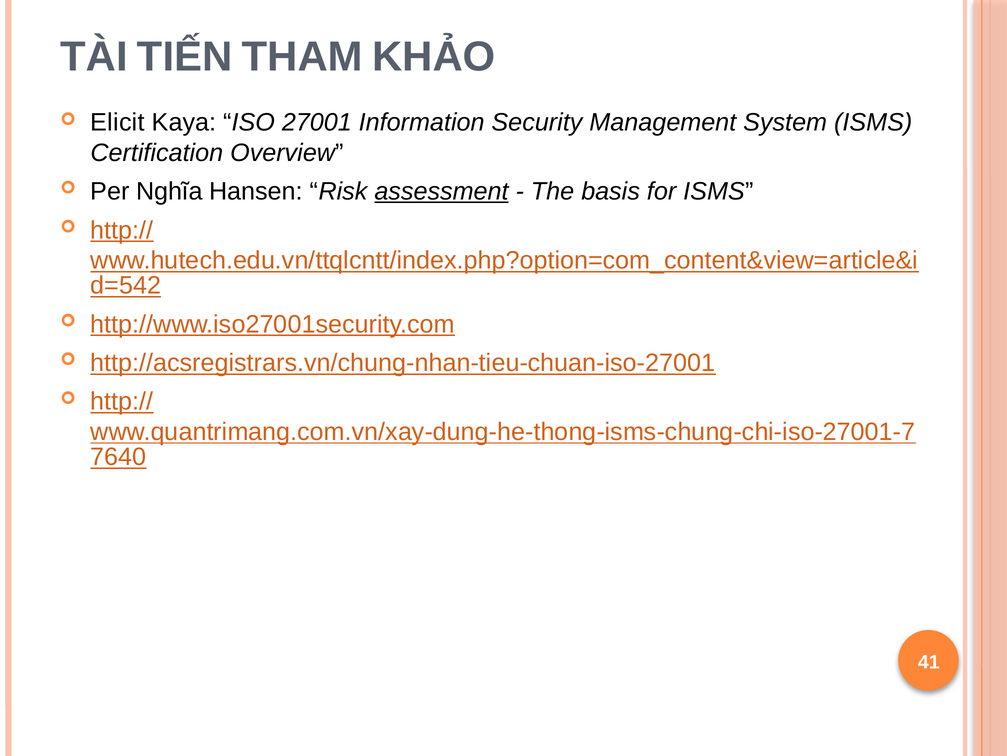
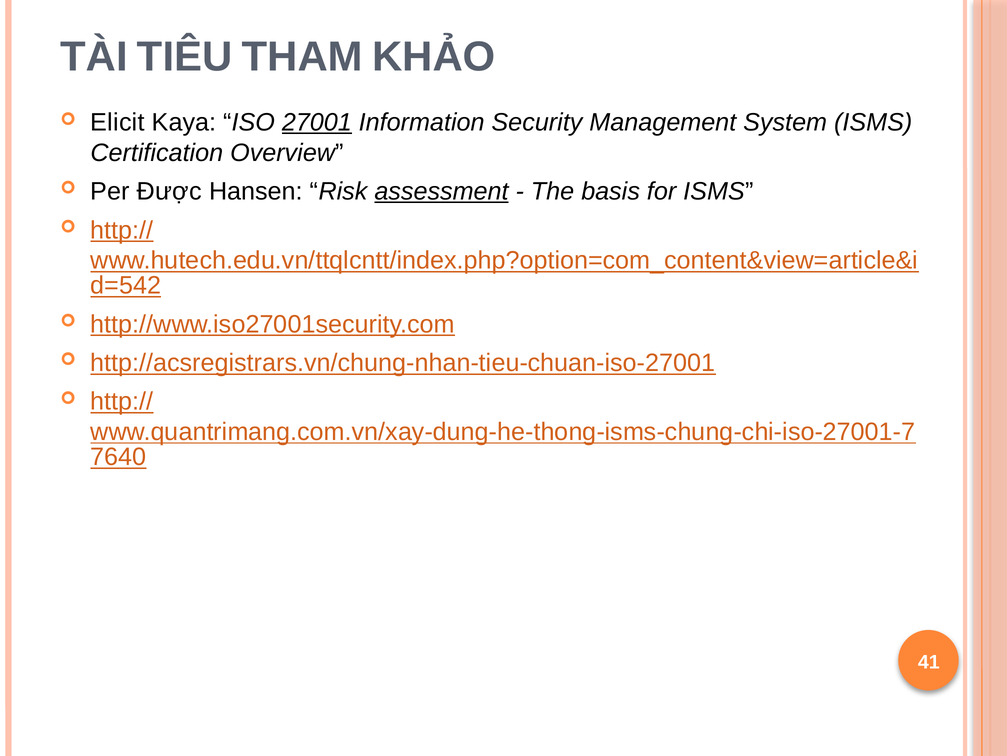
TIẾN: TIẾN -> TIÊU (185, 57)
27001 underline: none -> present (317, 123)
Nghĩa: Nghĩa -> Được (169, 191)
